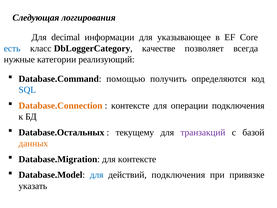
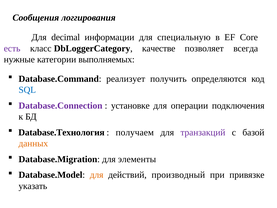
Следующая: Следующая -> Сообщения (36, 18)
указывающее: указывающее -> специальную (184, 37)
есть colour: blue -> purple (12, 48)
реализующий: реализующий -> выполняемых (107, 59)
помощью: помощью -> реализует (126, 79)
Database.Connection colour: orange -> purple (60, 105)
контексте: контексте -> установке (130, 105)
Database.Остальных: Database.Остальных -> Database.Технология (61, 132)
текущему: текущему -> получаем (135, 132)
для контексте: контексте -> элементы (137, 159)
для colour: blue -> orange (97, 175)
действий подключения: подключения -> производный (178, 175)
